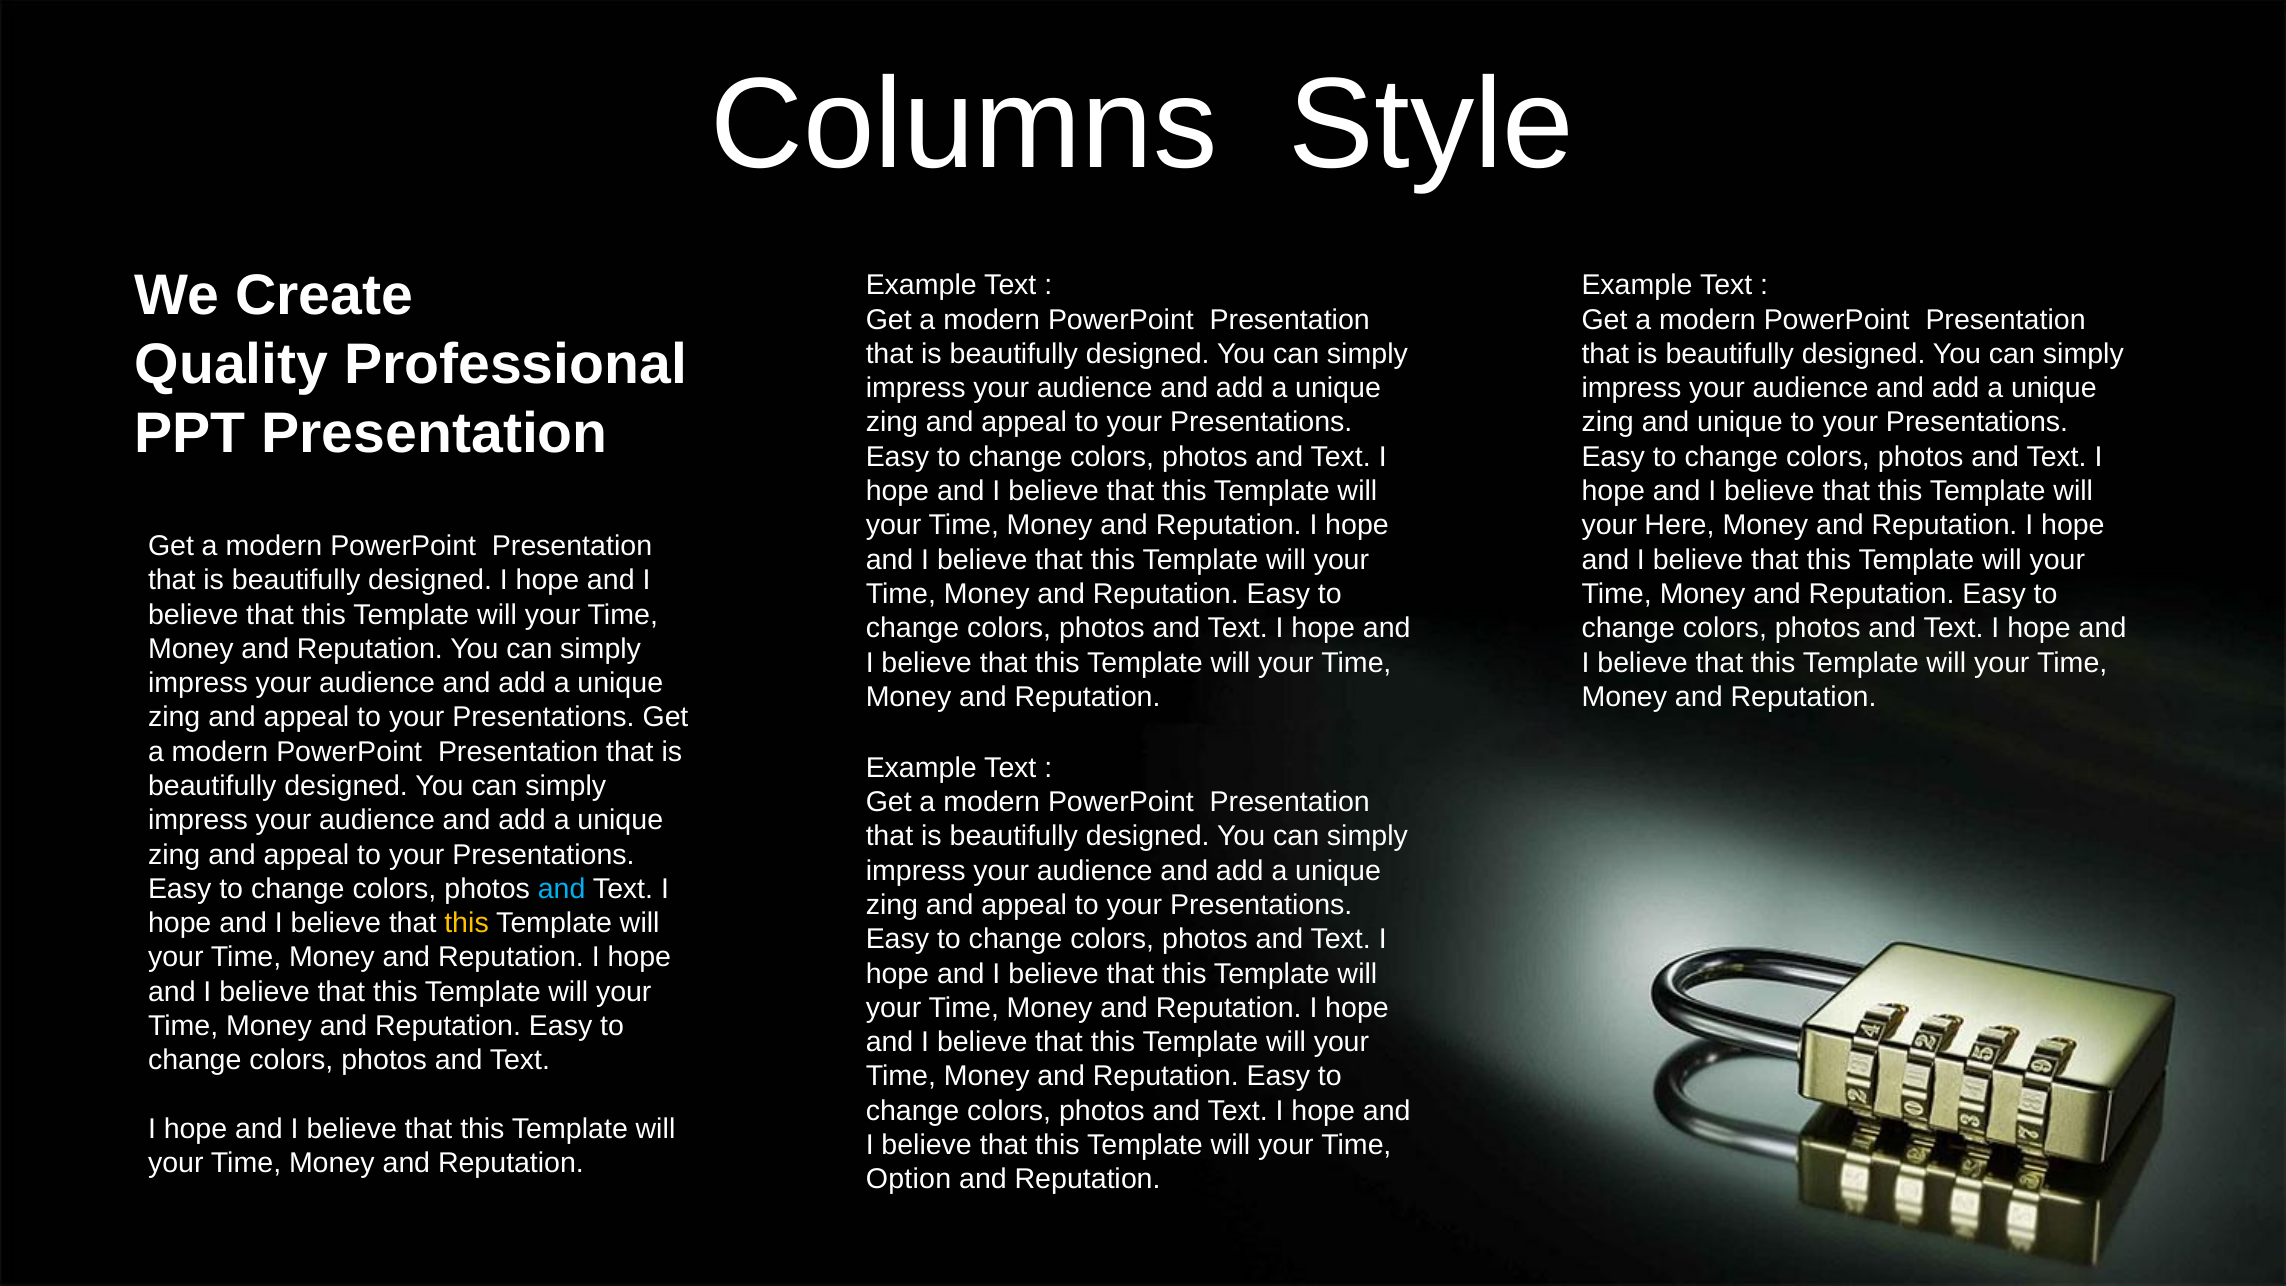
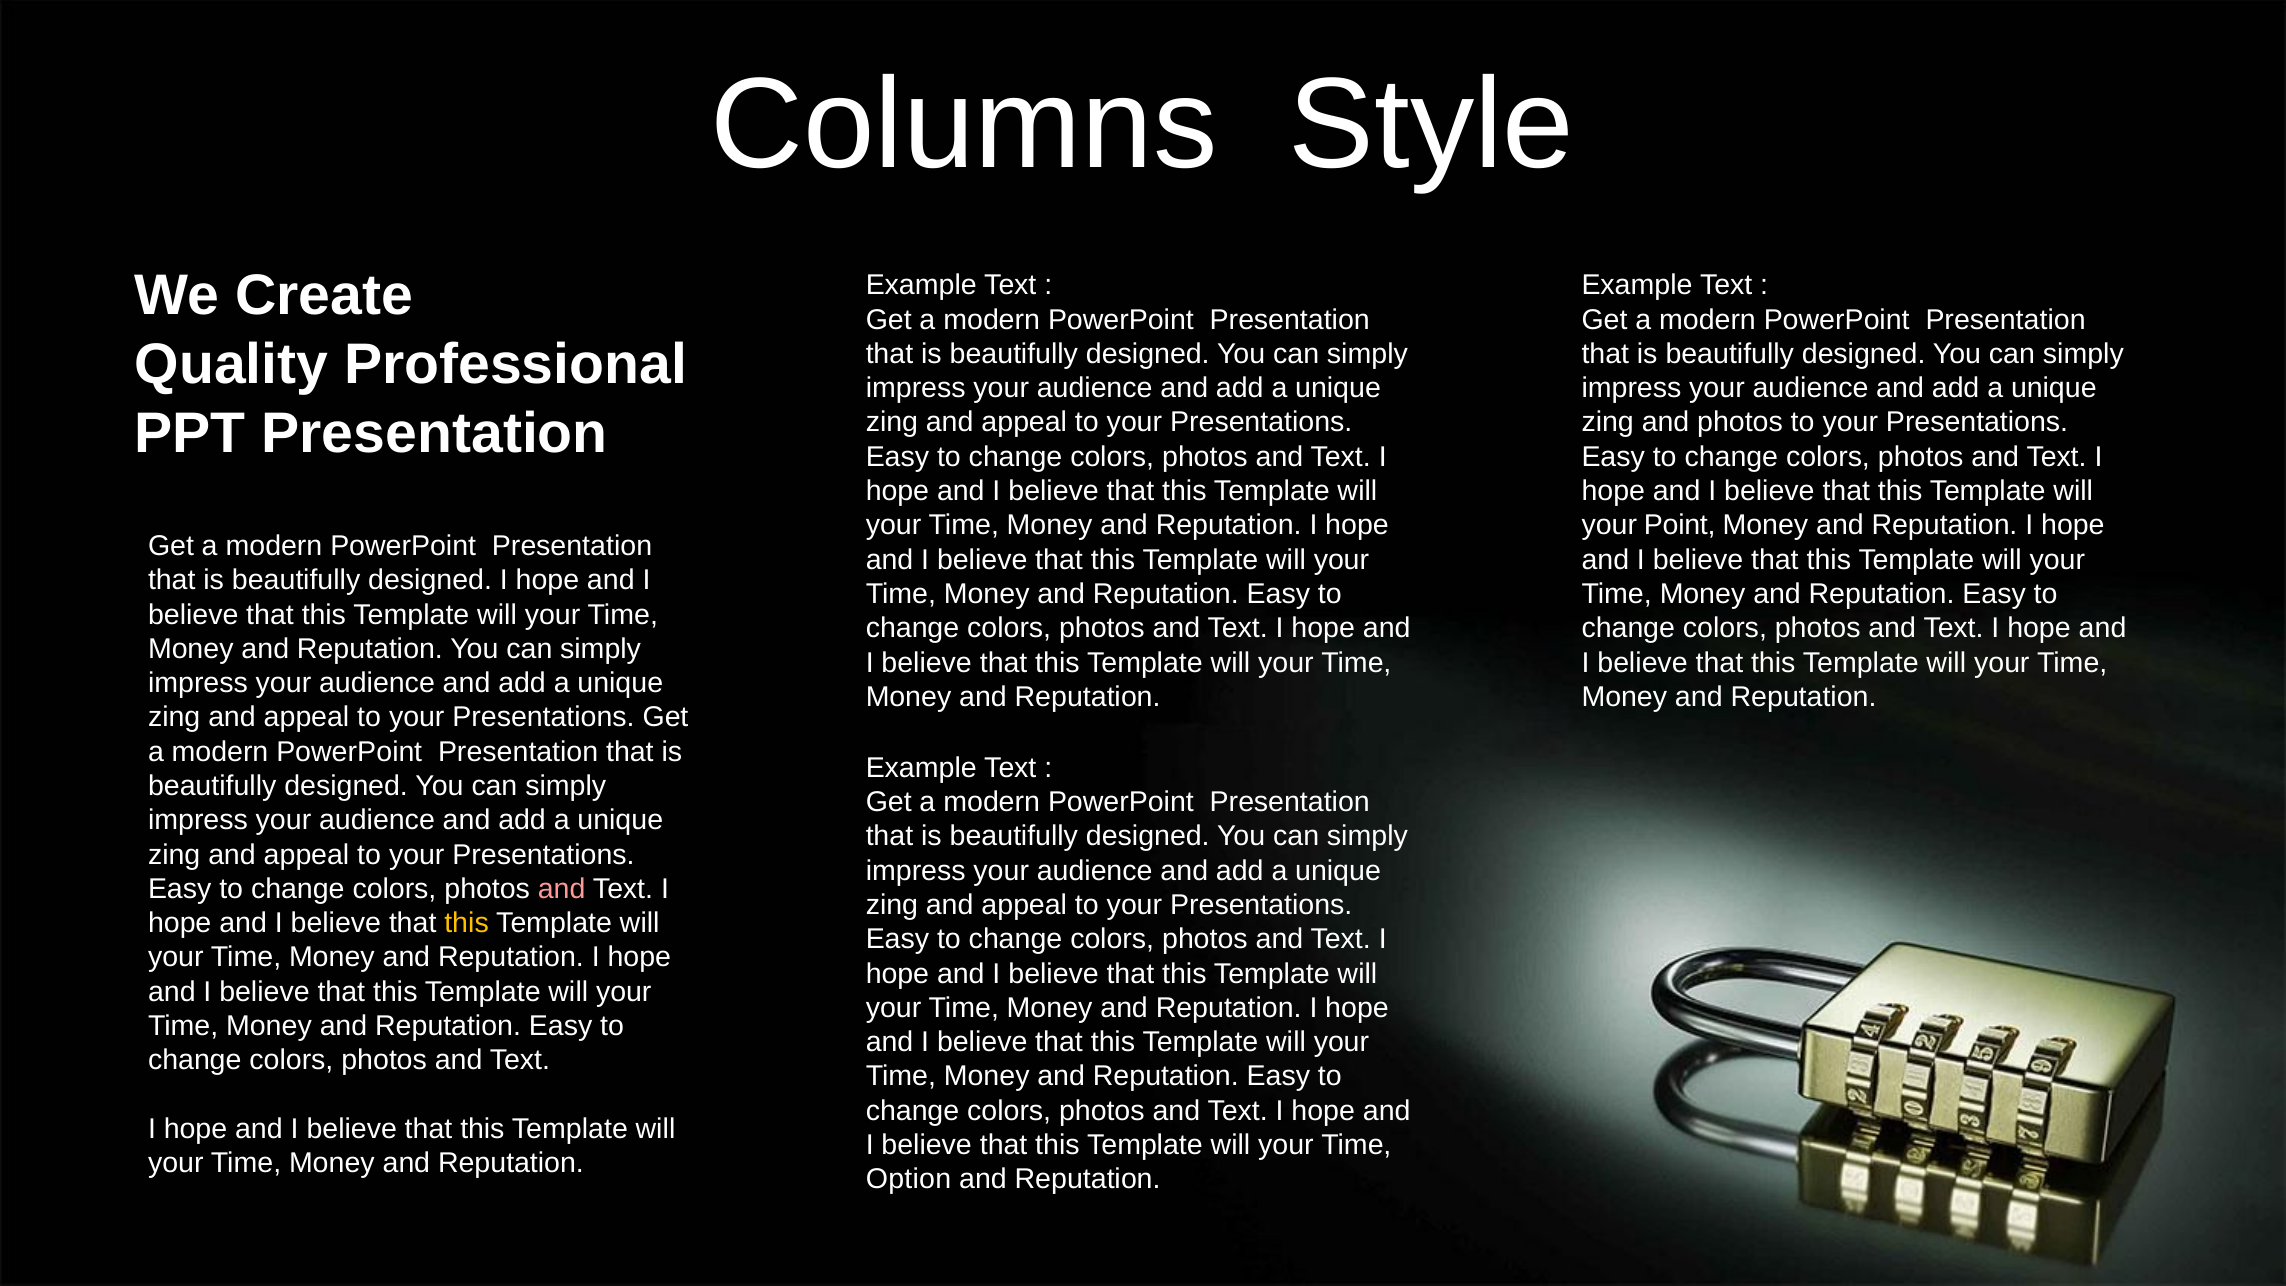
and unique: unique -> photos (1740, 423)
Here: Here -> Point (1680, 525)
and colour: light blue -> pink (562, 889)
